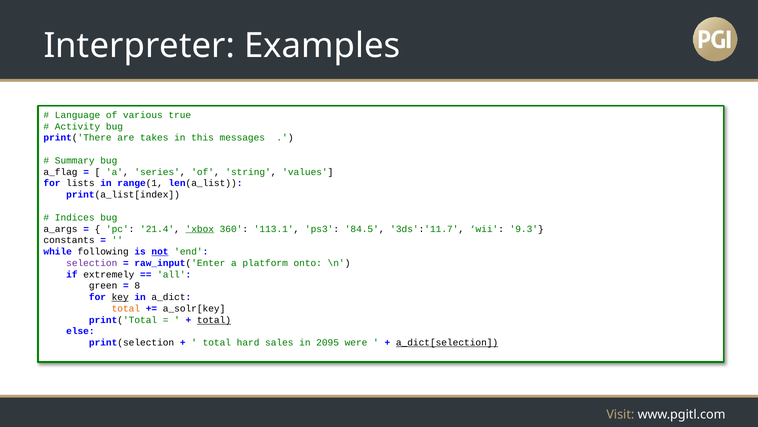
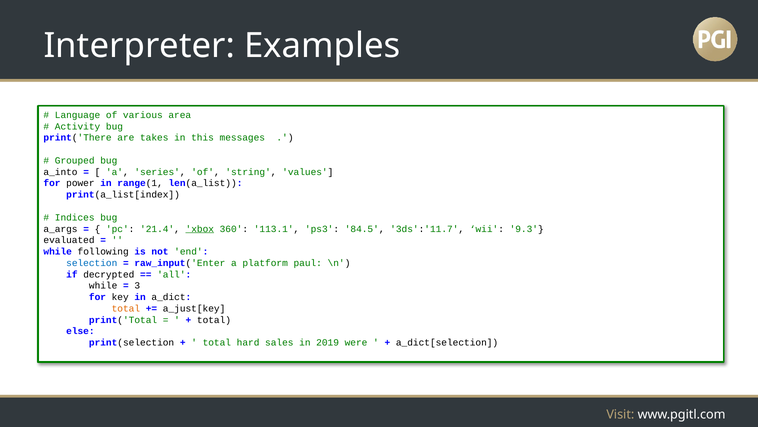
true: true -> area (180, 115)
Summary: Summary -> Grouped (75, 160)
a_flag: a_flag -> a_into (61, 172)
lists: lists -> power (80, 183)
constants: constants -> evaluated (69, 240)
not underline: present -> none (160, 251)
selection colour: purple -> blue (92, 263)
onto: onto -> paul (308, 263)
extremely: extremely -> decrypted (109, 274)
green: green -> while (103, 285)
8: 8 -> 3 (137, 285)
key underline: present -> none (120, 297)
a_solr[key: a_solr[key -> a_just[key (194, 308)
total underline: present -> none (214, 320)
2095: 2095 -> 2019 (328, 342)
a_dict[selection underline: present -> none (447, 342)
